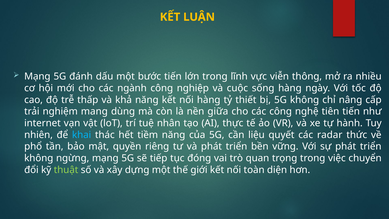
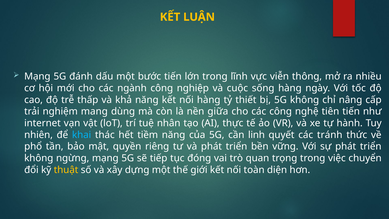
liệu: liệu -> linh (256, 135)
radar: radar -> tránh (330, 135)
thuật colour: light green -> yellow (66, 170)
